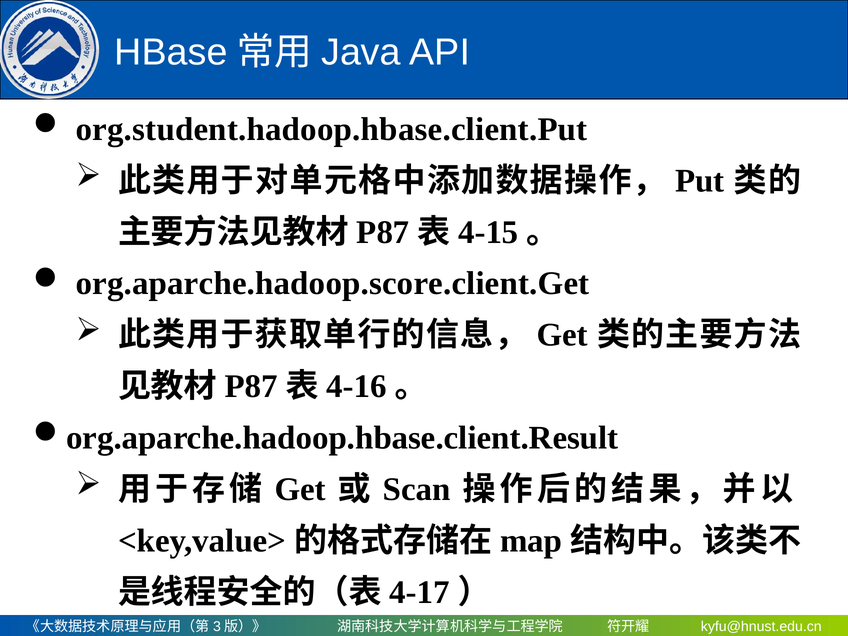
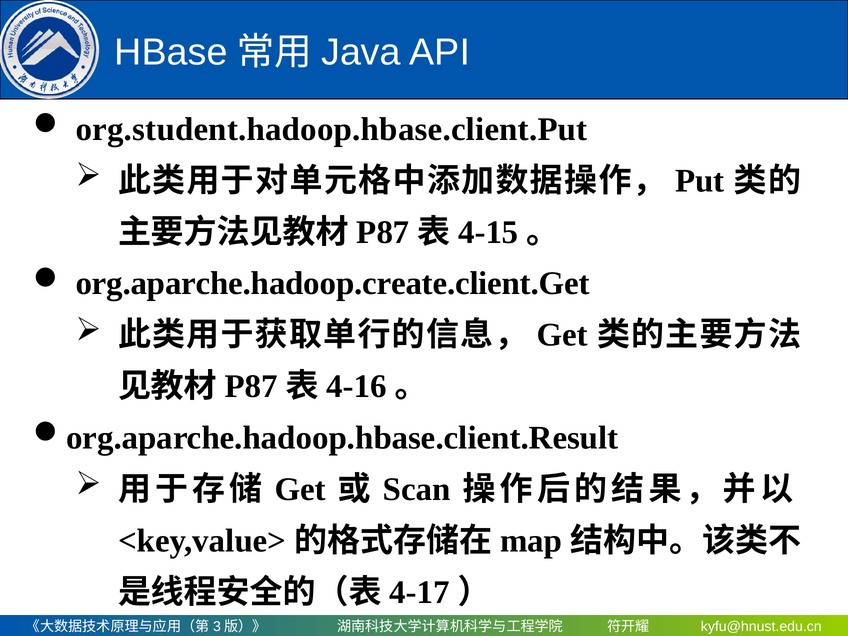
org.aparche.hadoop.score.client.Get: org.aparche.hadoop.score.client.Get -> org.aparche.hadoop.create.client.Get (333, 284)
